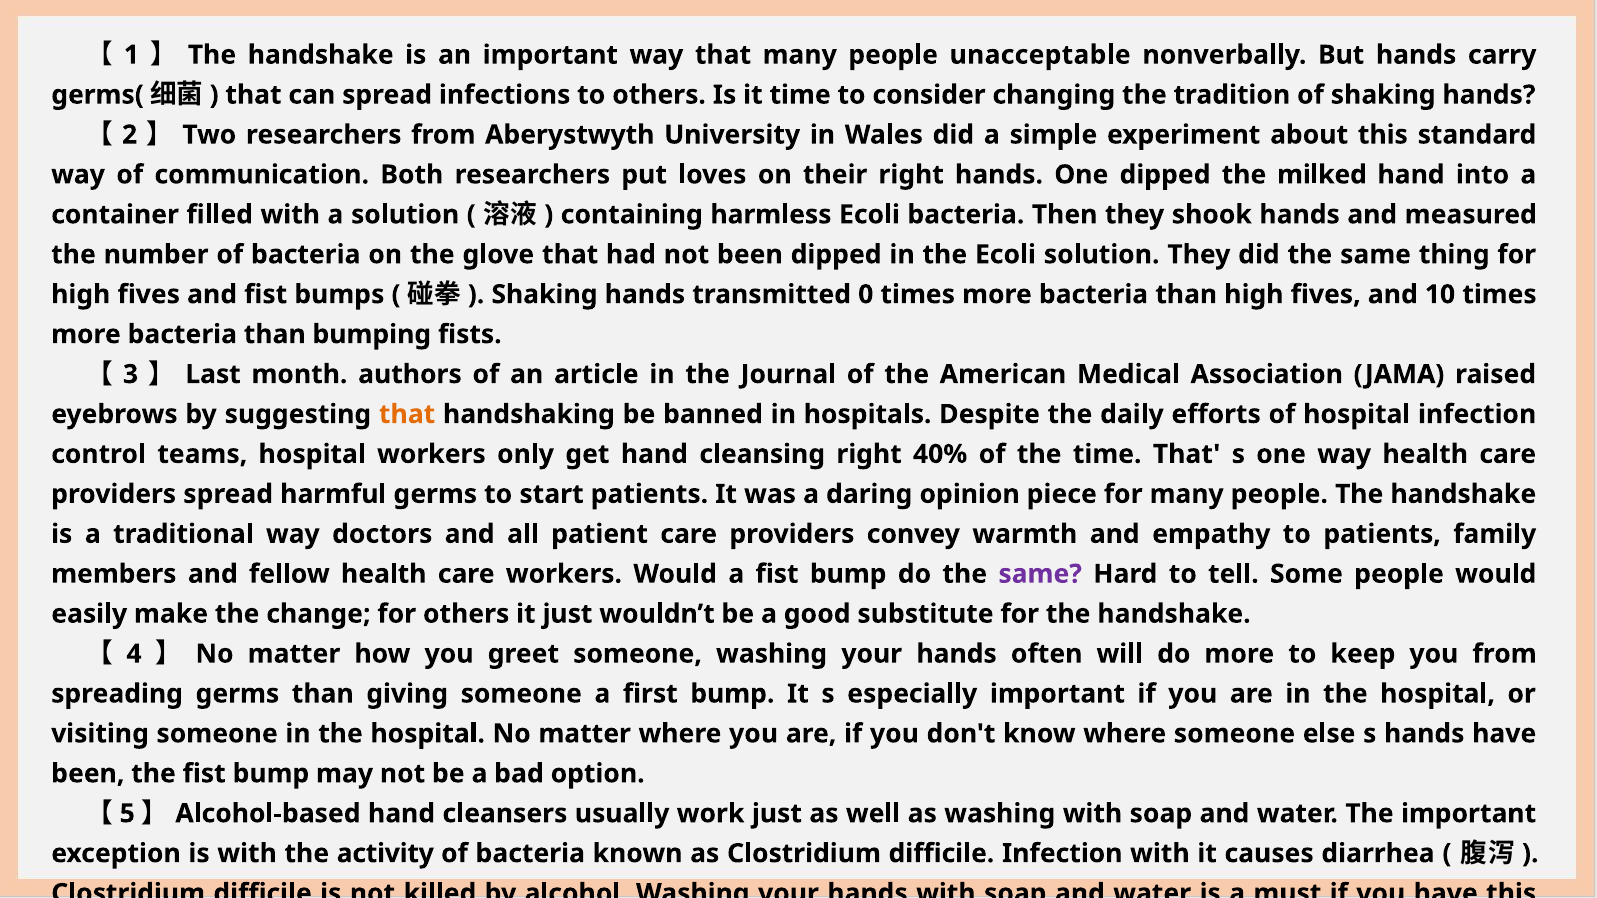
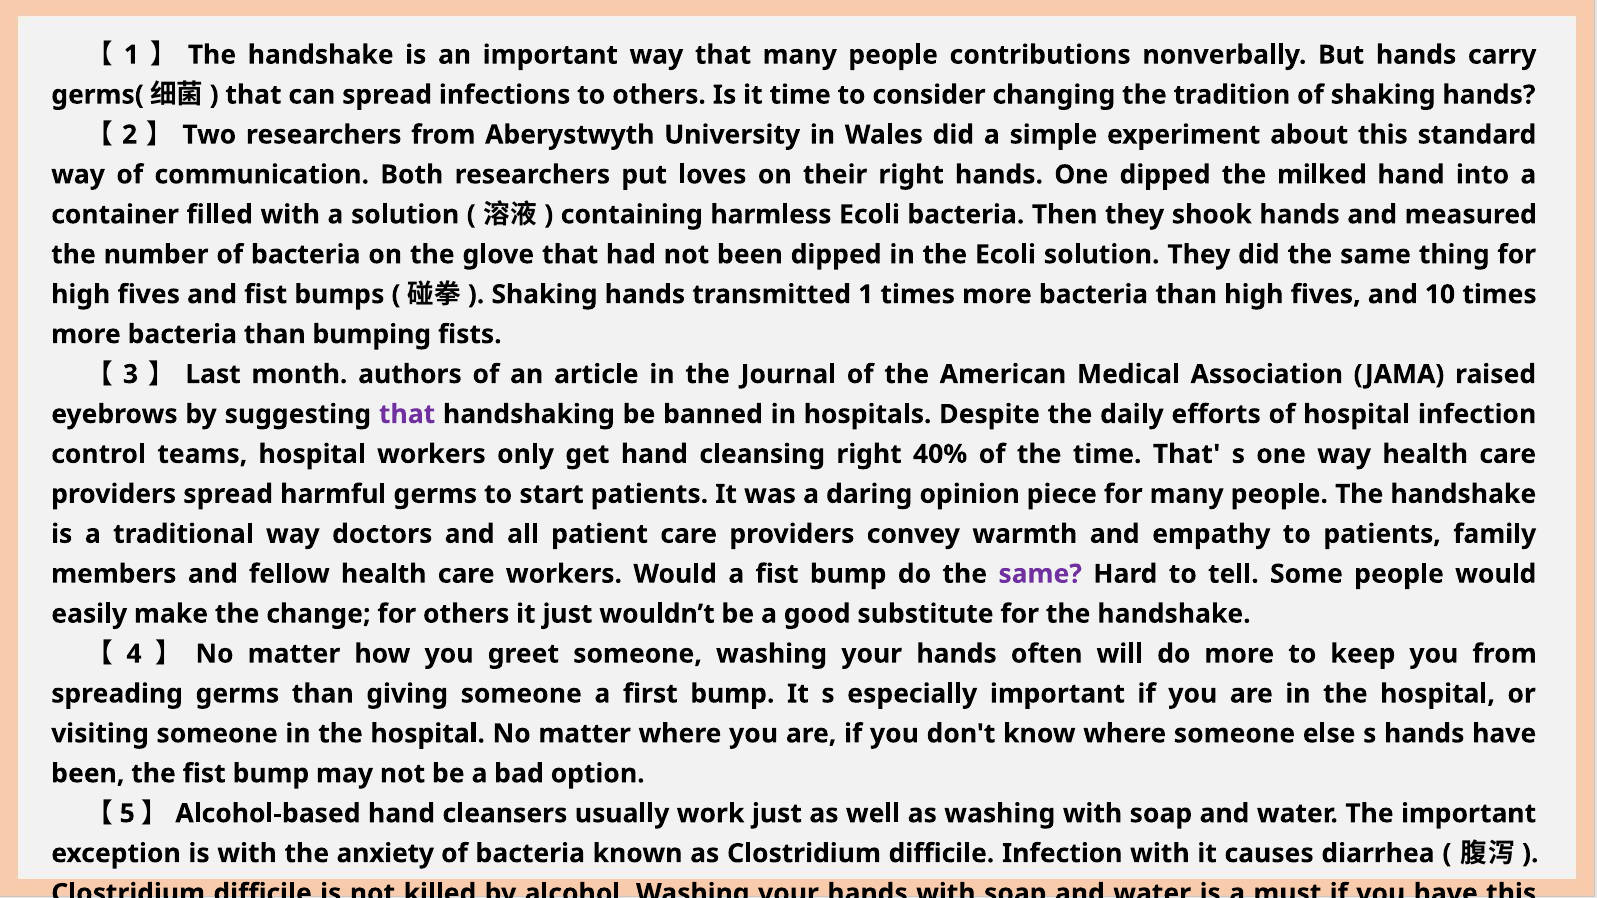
unacceptable: unacceptable -> contributions (1040, 55)
transmitted 0: 0 -> 1 (866, 295)
that colour: orange -> purple (407, 414)
activity: activity -> anxiety (385, 854)
